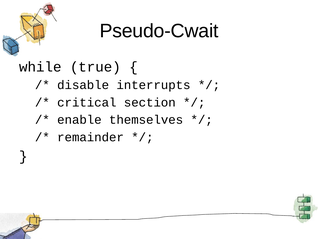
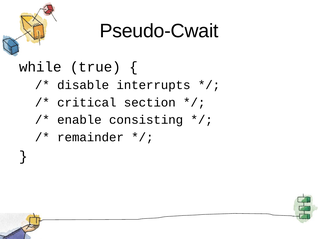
themselves: themselves -> consisting (146, 120)
